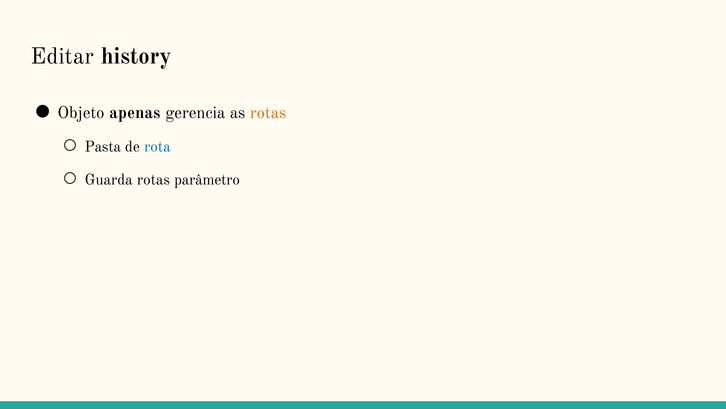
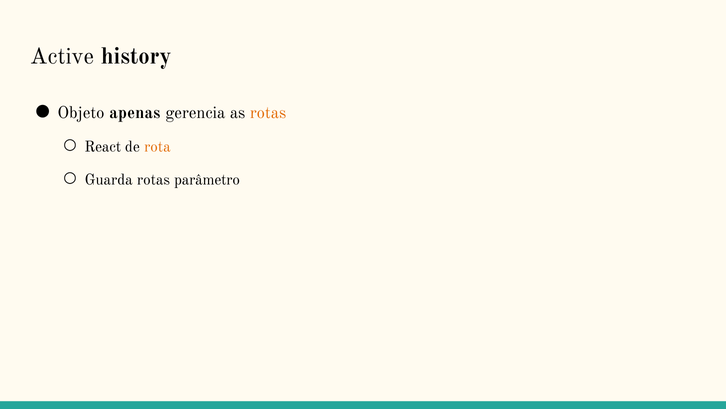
Editar: Editar -> Active (62, 56)
Pasta: Pasta -> React (103, 146)
rota colour: blue -> orange (157, 146)
